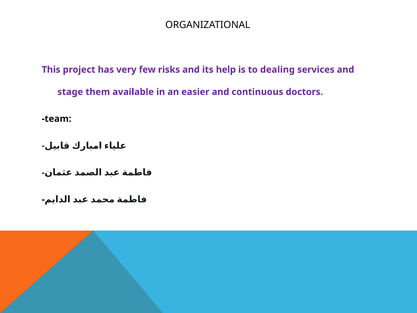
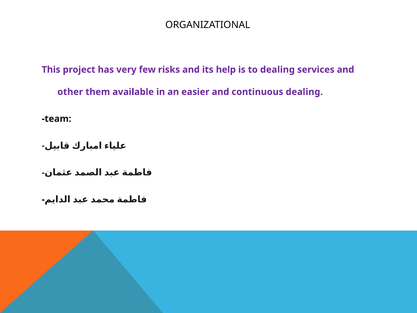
stage: stage -> other (70, 92)
continuous doctors: doctors -> dealing (304, 92)
